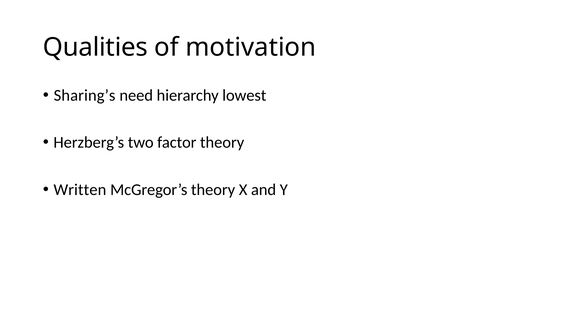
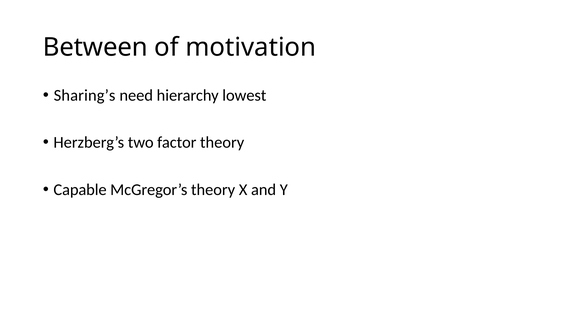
Qualities: Qualities -> Between (95, 47)
Written: Written -> Capable (80, 190)
